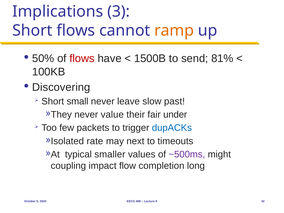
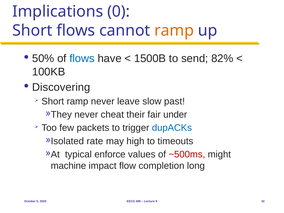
3: 3 -> 0 (119, 11)
flows colour: red -> blue (82, 59)
81%: 81% -> 82% (222, 59)
Short small: small -> ramp (77, 101)
value: value -> cheat (112, 115)
next: next -> high (135, 141)
smaller: smaller -> enforce (110, 154)
~500ms colour: purple -> red (187, 154)
coupling: coupling -> machine (68, 166)
